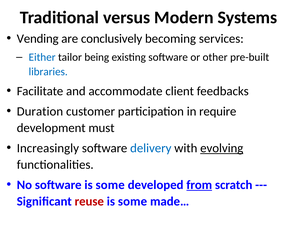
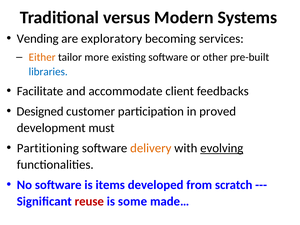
conclusively: conclusively -> exploratory (112, 39)
Either colour: blue -> orange (42, 57)
being: being -> more (97, 57)
Duration: Duration -> Designed (40, 111)
require: require -> proved (218, 111)
Increasingly: Increasingly -> Partitioning (48, 148)
delivery colour: blue -> orange (151, 148)
software is some: some -> items (110, 185)
from underline: present -> none (199, 185)
